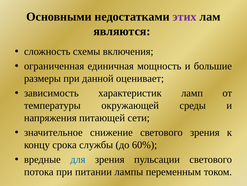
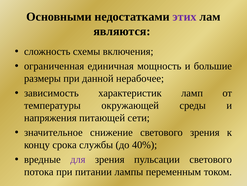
оценивает: оценивает -> нерабочее (140, 78)
60%: 60% -> 40% (145, 144)
для colour: blue -> purple (78, 159)
